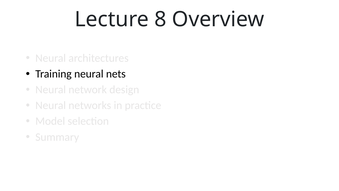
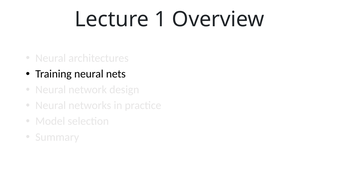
8: 8 -> 1 (160, 19)
